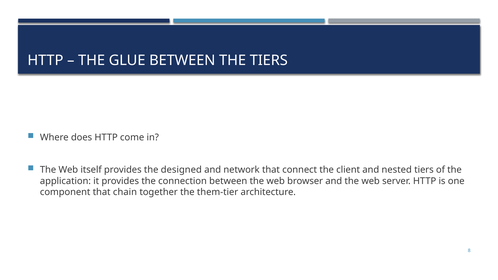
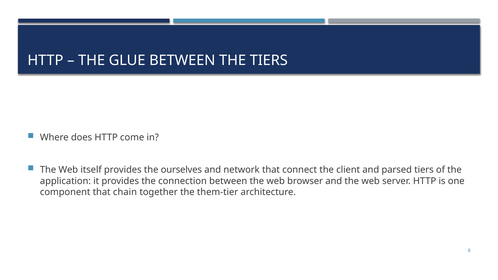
designed: designed -> ourselves (181, 170)
nested: nested -> parsed (397, 170)
